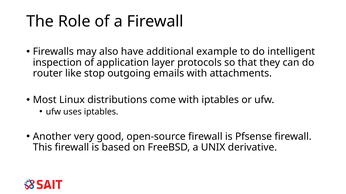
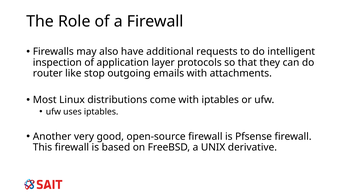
example: example -> requests (217, 52)
